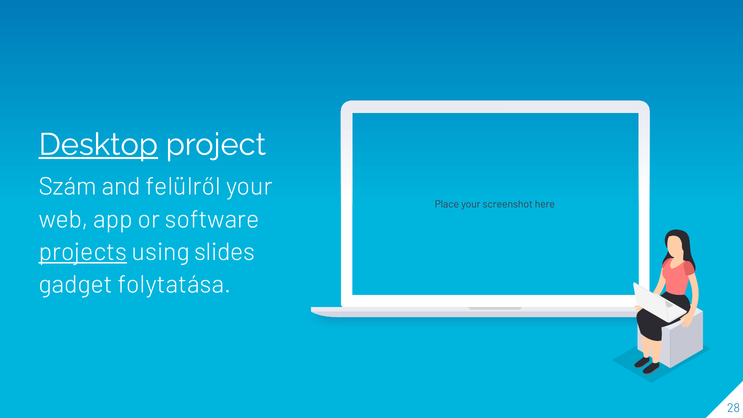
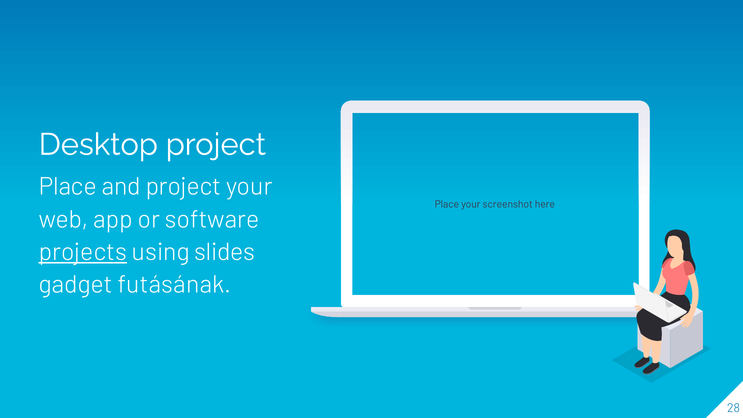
Desktop underline: present -> none (98, 145)
Szám: Szám -> Place (68, 187)
and felülről: felülről -> project (183, 187)
folytatása: folytatása -> futásának (175, 285)
